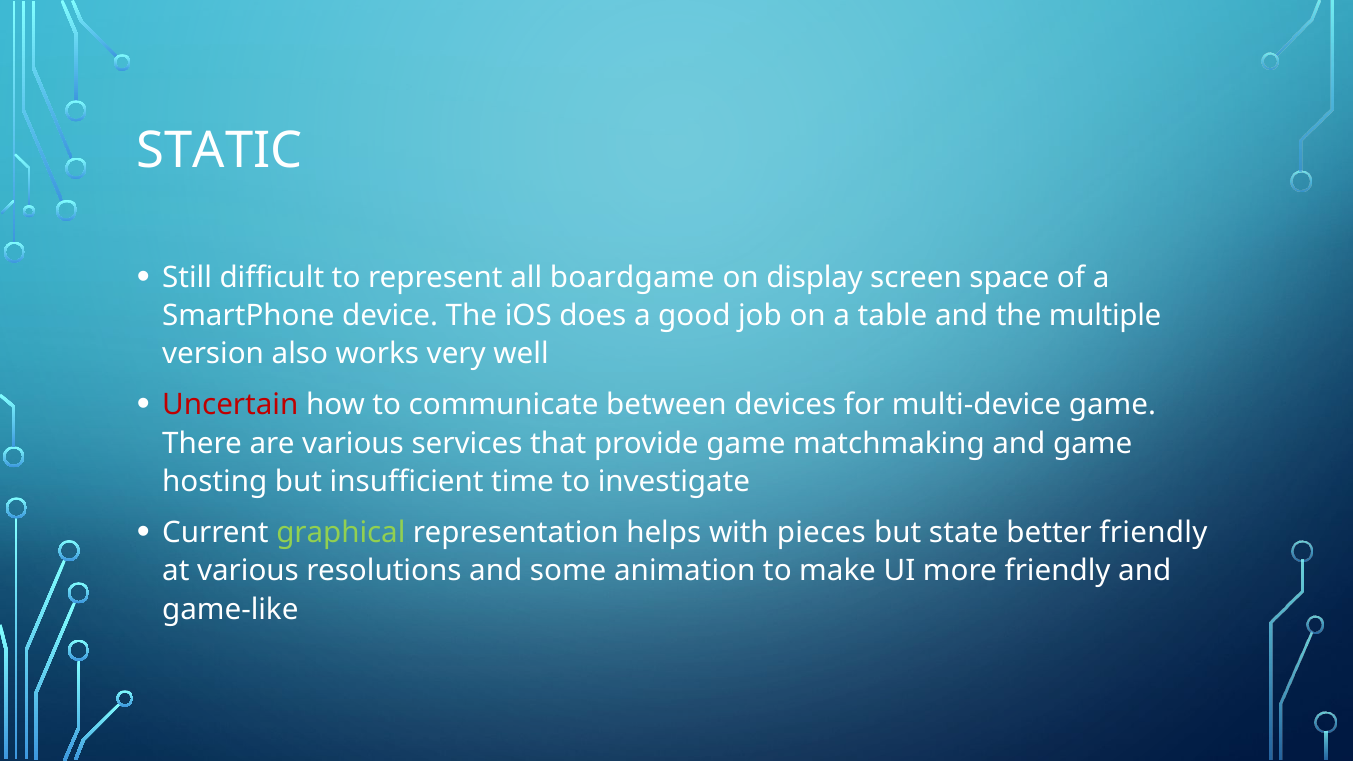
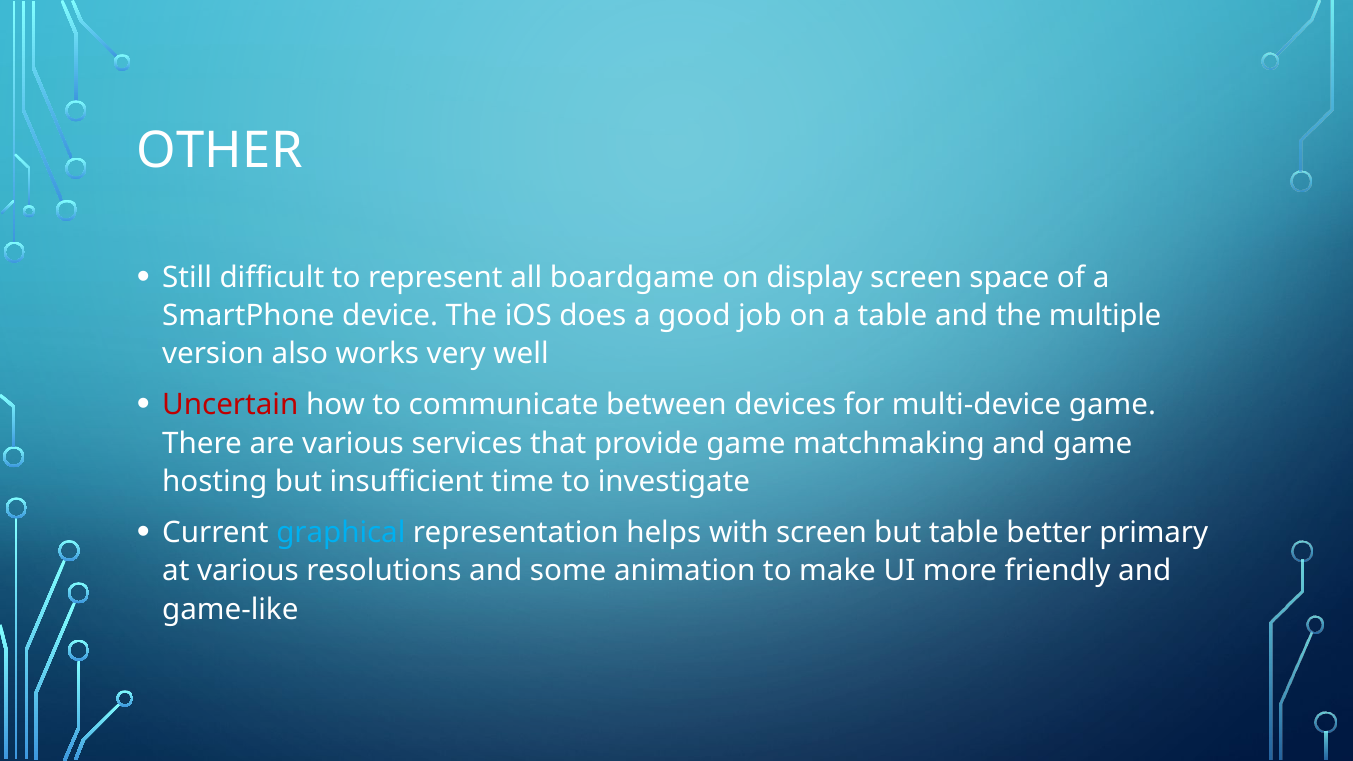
STATIC: STATIC -> OTHER (220, 150)
graphical colour: light green -> light blue (341, 533)
with pieces: pieces -> screen (822, 533)
but state: state -> table (964, 533)
better friendly: friendly -> primary (1154, 533)
